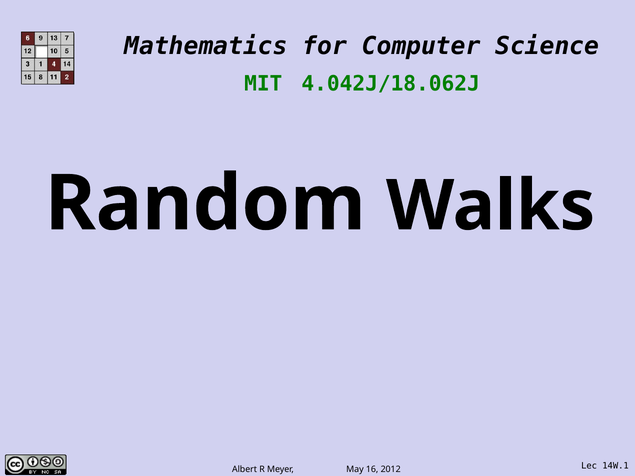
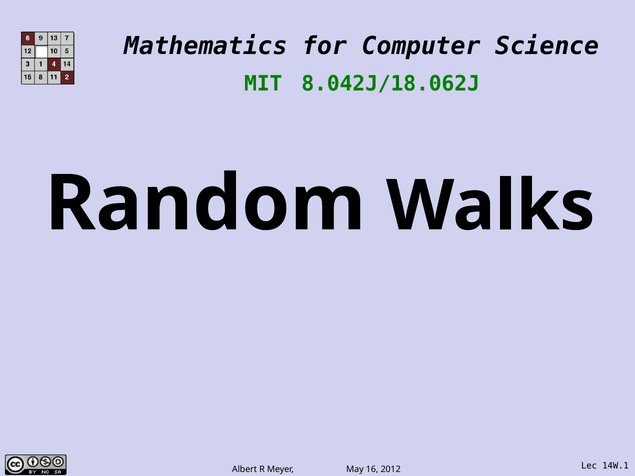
4.042J/18.062J: 4.042J/18.062J -> 8.042J/18.062J (391, 84)
